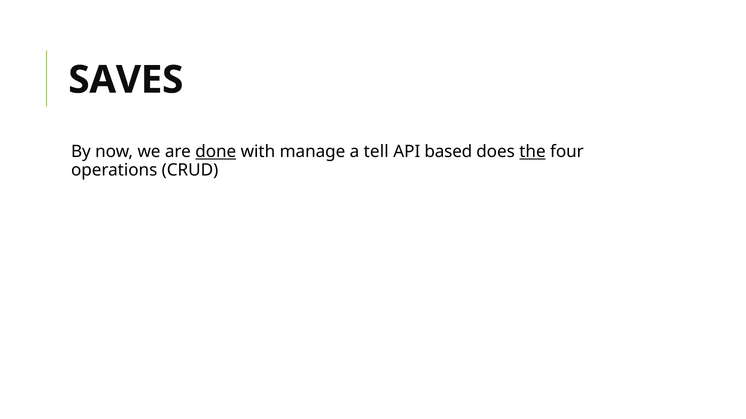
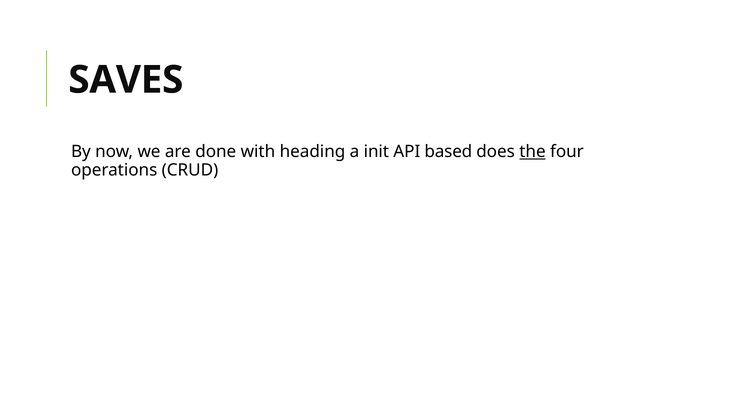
done underline: present -> none (216, 152)
manage: manage -> heading (312, 152)
tell: tell -> init (376, 152)
